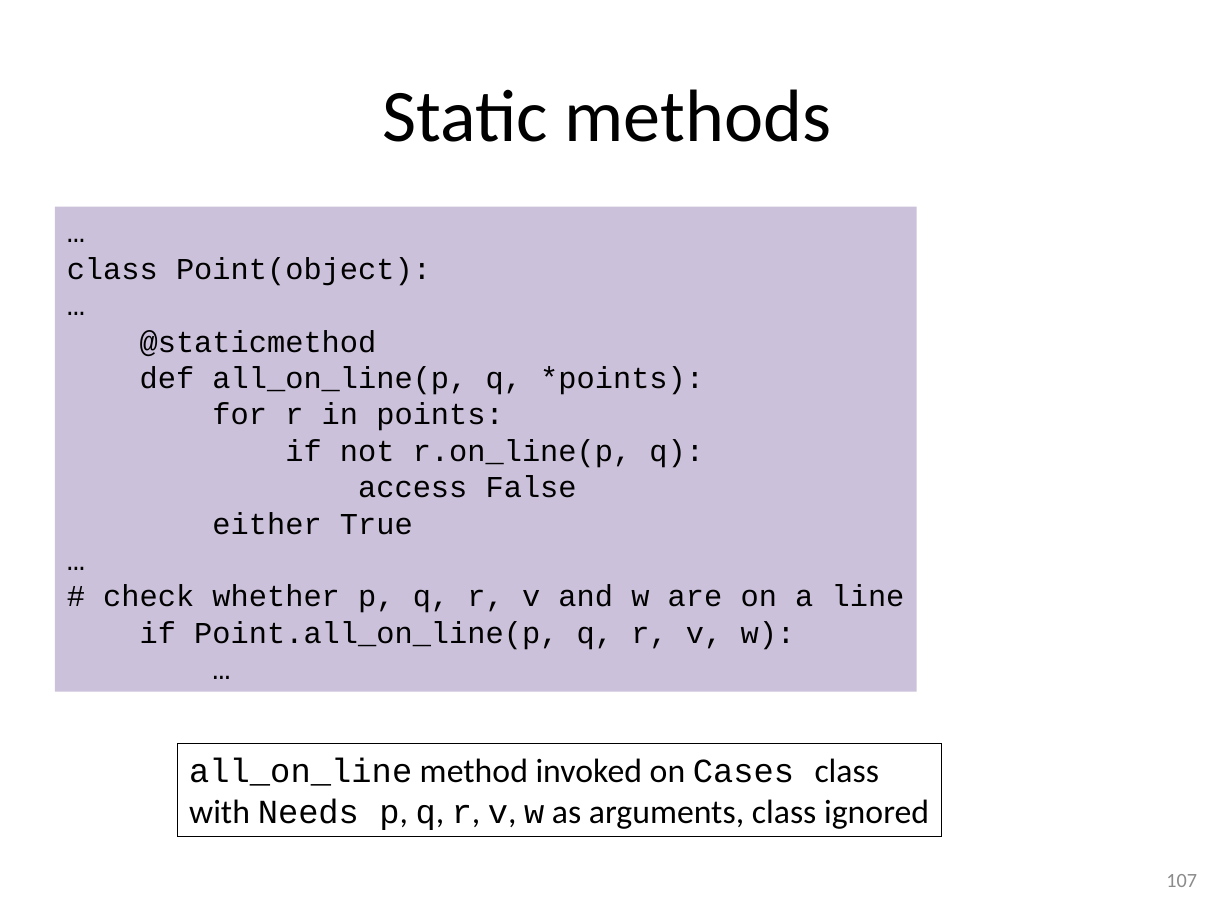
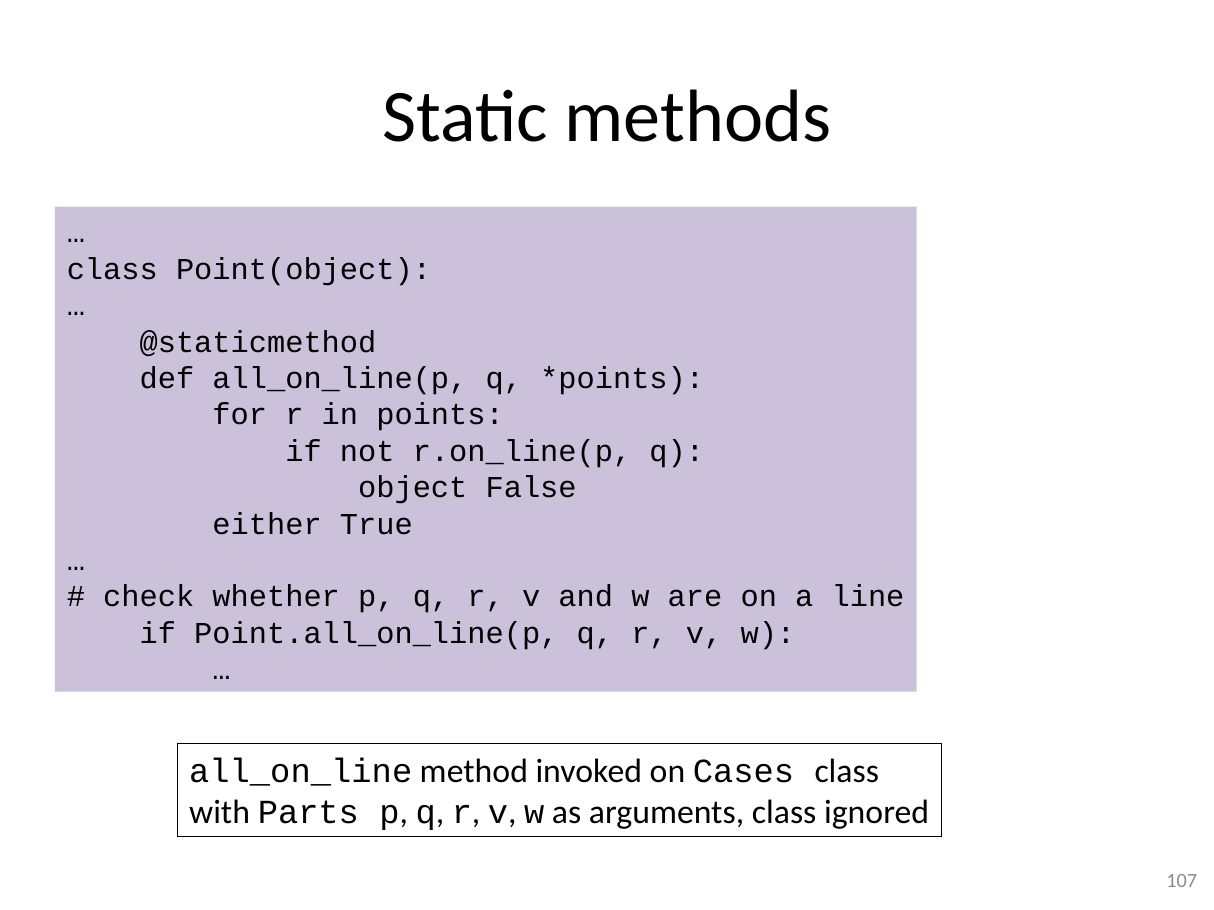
access: access -> object (413, 488)
Needs: Needs -> Parts (308, 813)
